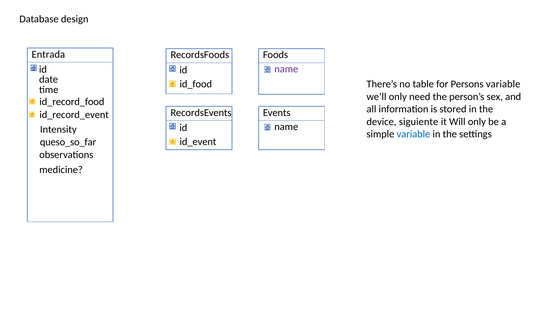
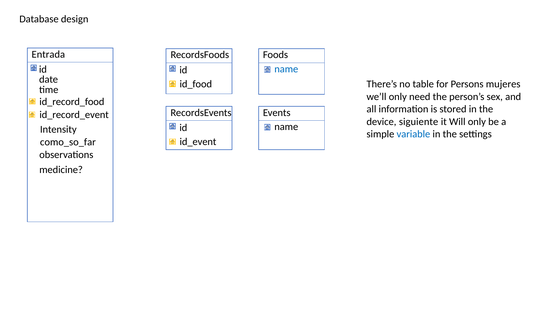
name colour: purple -> blue (286, 69)
Persons variable: variable -> mujeres (503, 84)
queso_so_far: queso_so_far -> como_so_far (68, 142)
